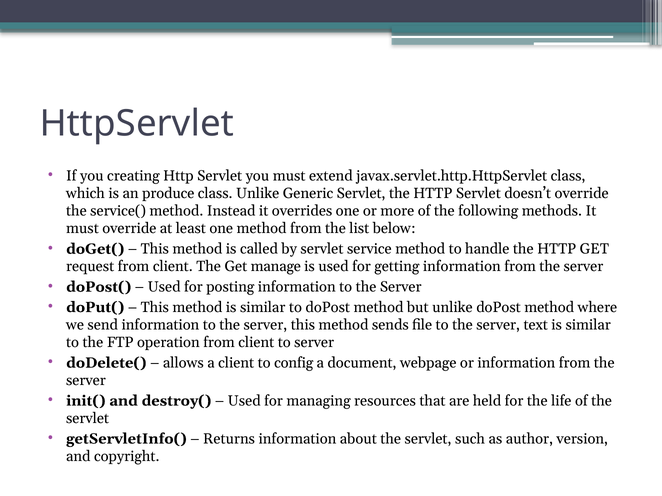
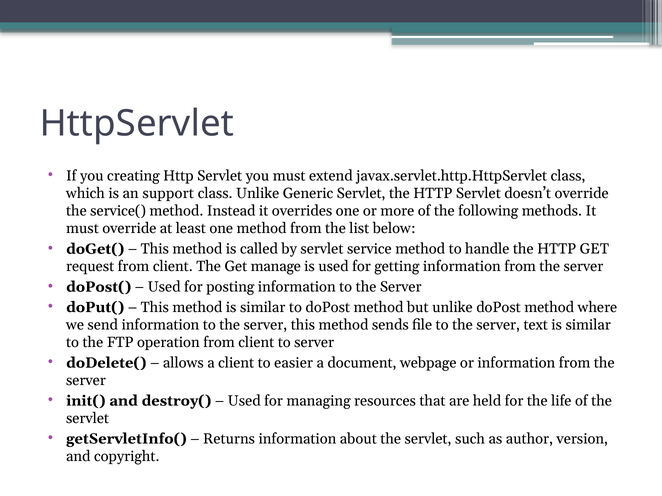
produce: produce -> support (168, 194)
config: config -> easier (294, 363)
